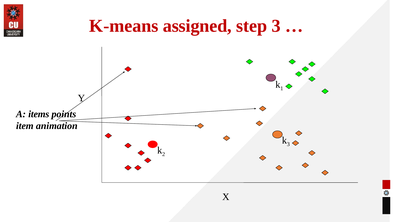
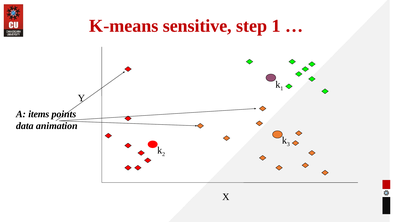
assigned: assigned -> sensitive (197, 26)
step 3: 3 -> 1 (276, 26)
item: item -> data (25, 126)
